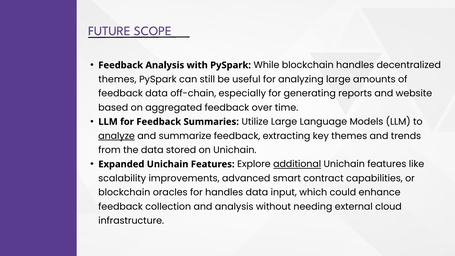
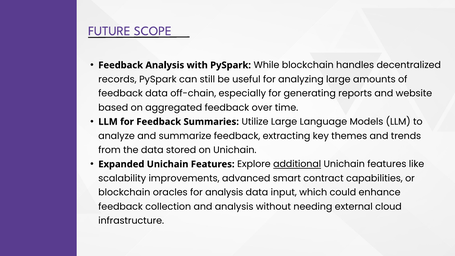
themes: themes -> records (117, 79)
analyze underline: present -> none (117, 136)
for handles: handles -> analysis (224, 192)
